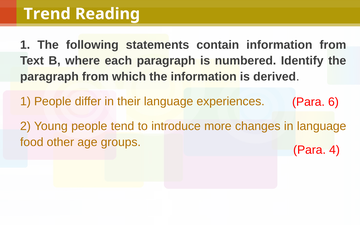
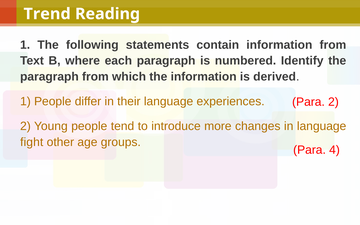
Para 6: 6 -> 2 (333, 102)
food: food -> fight (32, 142)
